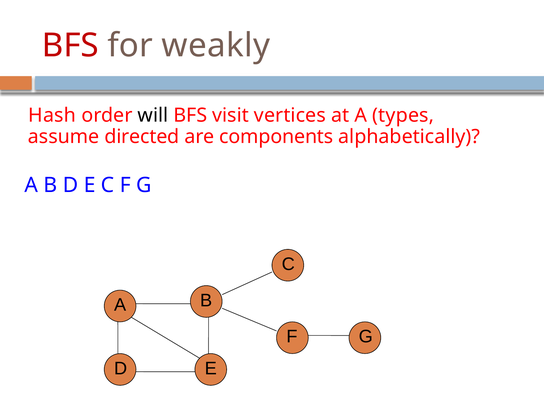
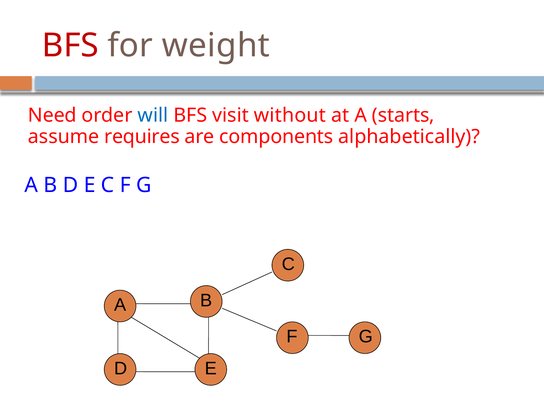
weakly: weakly -> weight (216, 45)
Hash: Hash -> Need (52, 115)
will colour: black -> blue (153, 115)
vertices: vertices -> without (290, 115)
types: types -> starts (403, 115)
directed: directed -> requires (142, 137)
